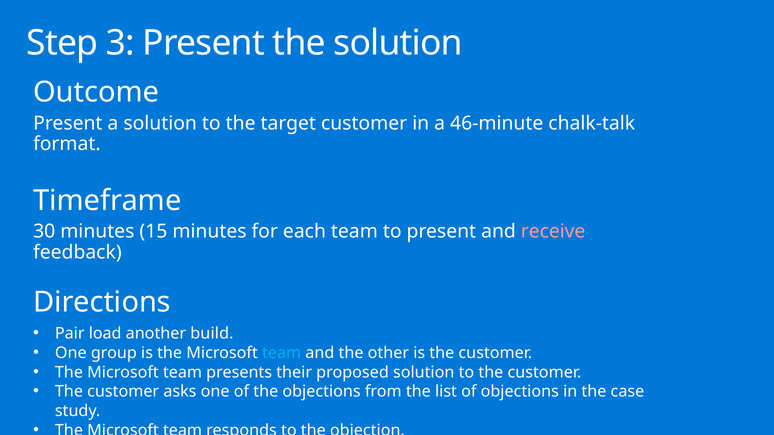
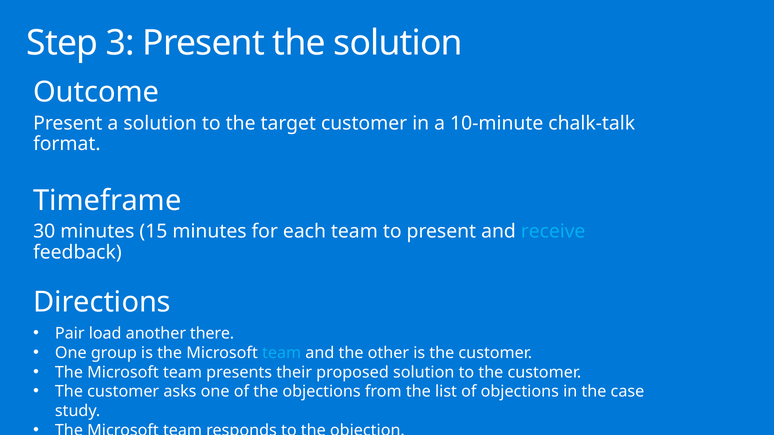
46-minute: 46-minute -> 10-minute (497, 123)
receive colour: pink -> light blue (553, 232)
build: build -> there (212, 334)
